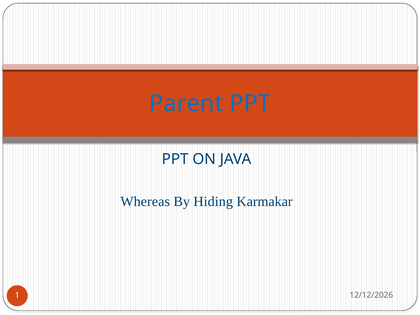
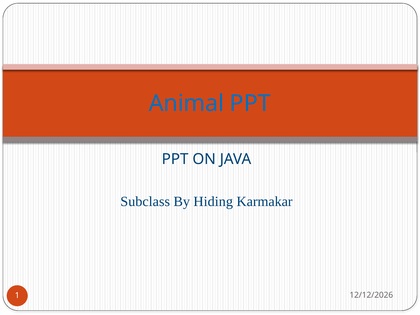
Parent: Parent -> Animal (187, 103)
Whereas: Whereas -> Subclass (145, 202)
